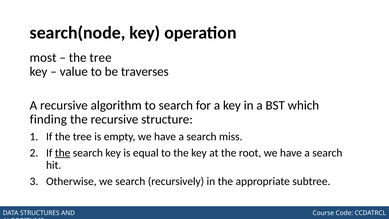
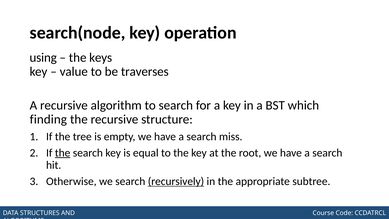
most: most -> using (43, 58)
tree: tree -> keys (101, 58)
recursively underline: none -> present (176, 181)
